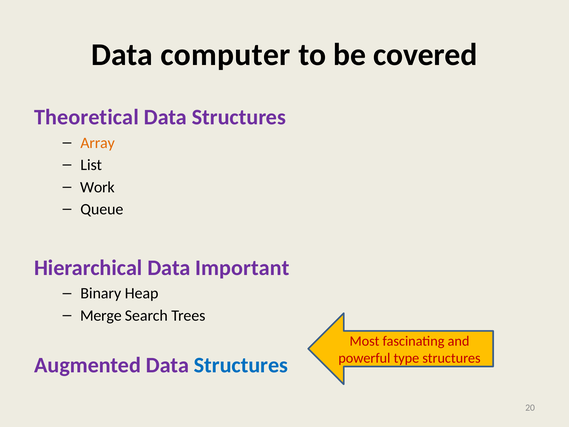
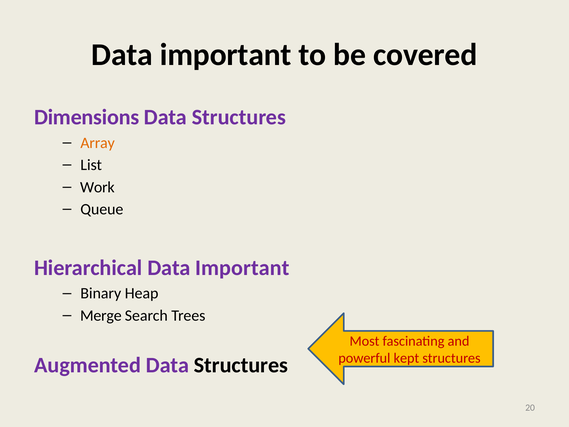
computer: computer -> important (226, 55)
Theoretical: Theoretical -> Dimensions (87, 117)
type: type -> kept (406, 358)
Structures colour: blue -> black (241, 365)
